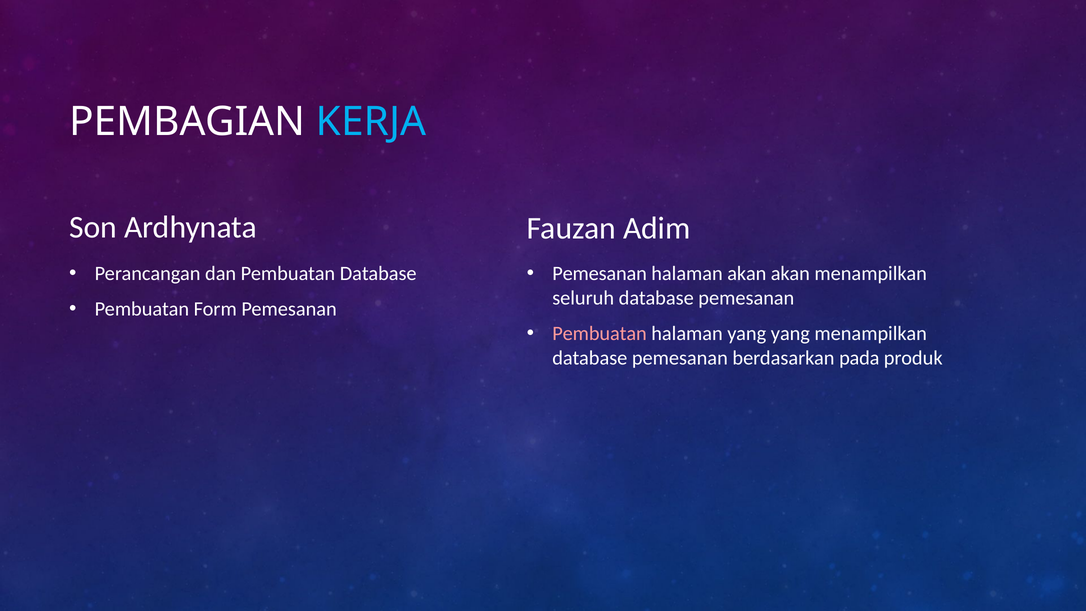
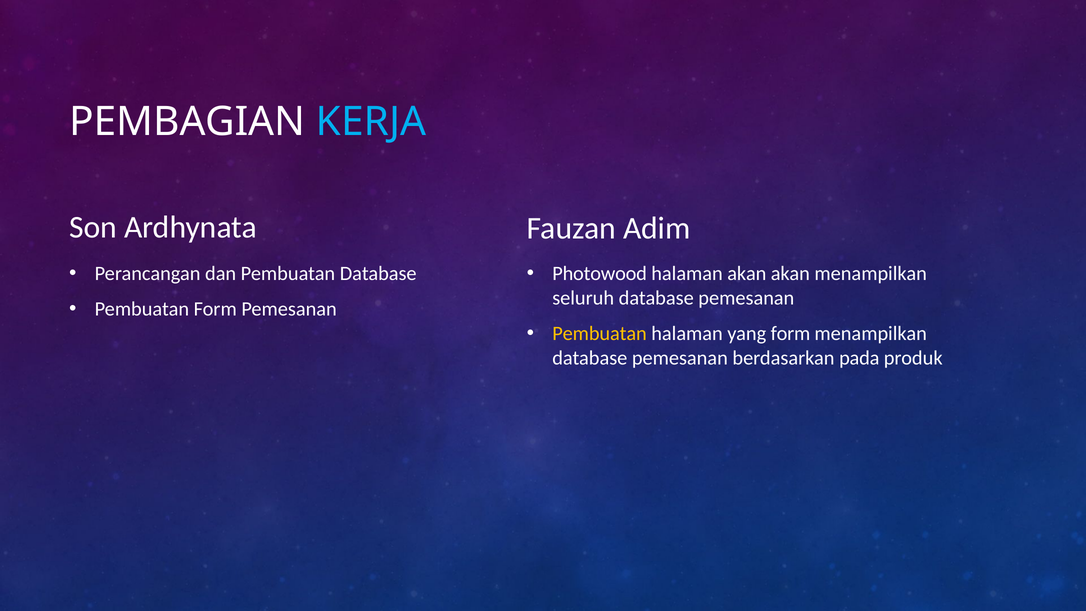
Pemesanan: Pemesanan -> Photowood (600, 273)
Pembuatan colour: pink -> yellow (600, 334)
yang yang: yang -> form (790, 334)
